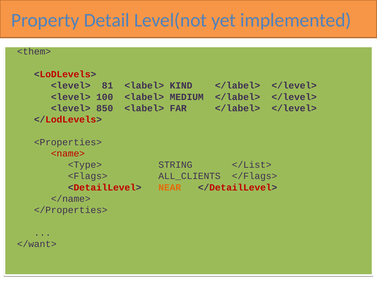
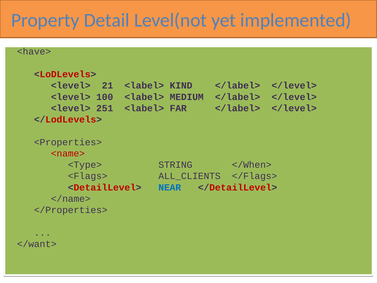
<them>: <them> -> <have> (34, 52)
81: 81 -> 21 (108, 85)
850: 850 -> 251 (105, 108)
</List>: </List> -> </When> (252, 165)
NEAR colour: orange -> blue (170, 187)
